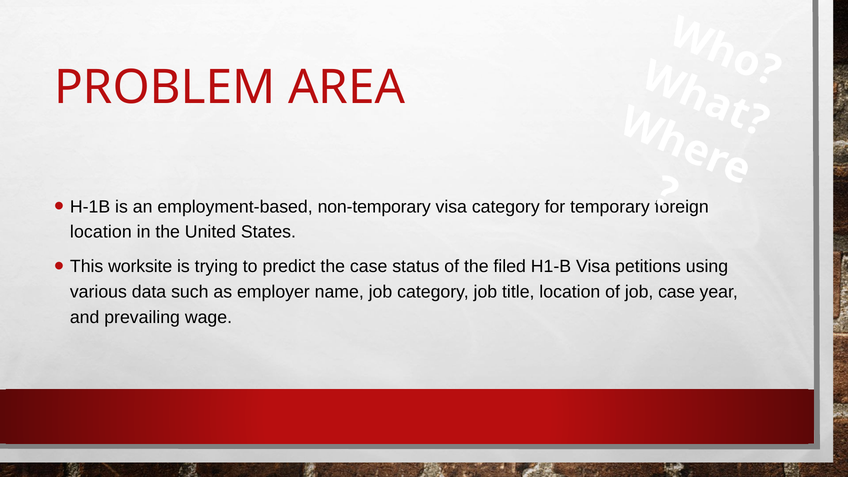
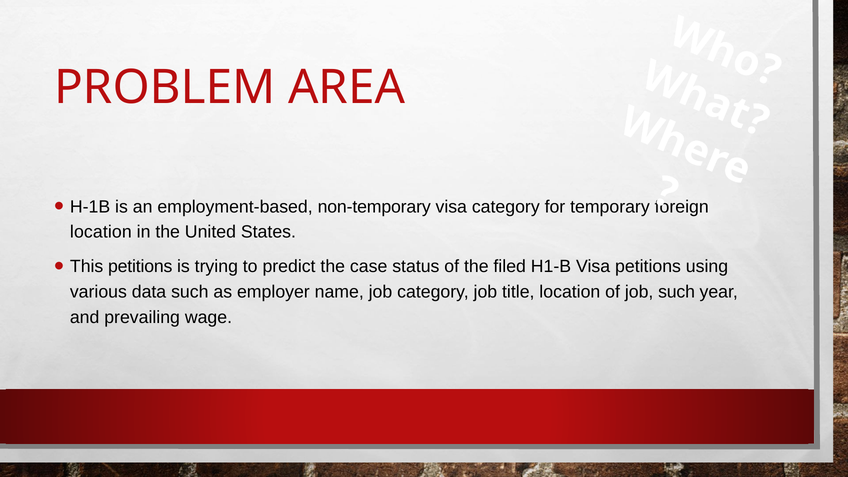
This worksite: worksite -> petitions (140, 266)
job case: case -> such (677, 292)
